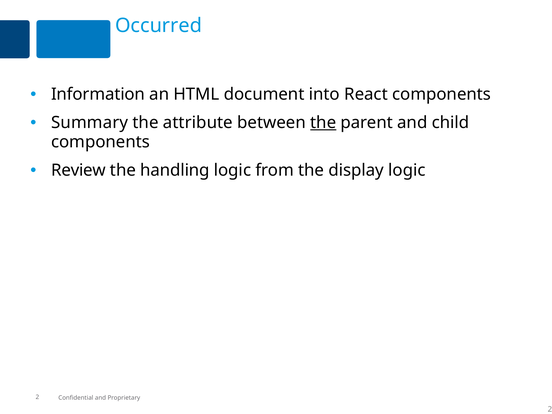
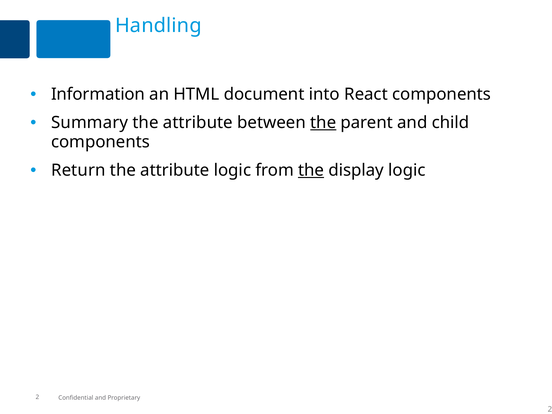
Occurred: Occurred -> Handling (158, 26)
Review: Review -> Return (78, 170)
handling: handling -> attribute (175, 170)
the underline: none -> present (311, 170)
